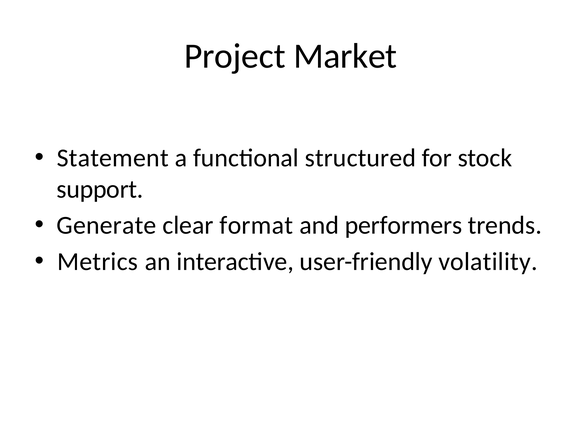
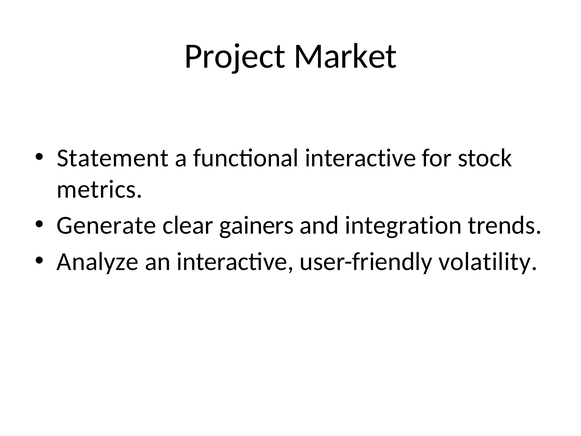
functional structured: structured -> interactive (360, 158)
support: support -> metrics (100, 189)
format: format -> gainers (257, 225)
performers: performers -> integration (403, 225)
Metrics: Metrics -> Analyze (98, 261)
